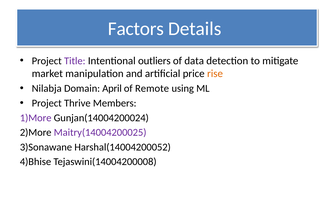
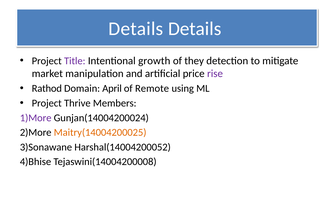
Factors: Factors -> Details (136, 29)
outliers: outliers -> growth (154, 61)
data: data -> they (194, 61)
rise colour: orange -> purple (215, 74)
Nilabja: Nilabja -> Rathod (47, 88)
Maitry(14004200025 colour: purple -> orange (100, 132)
